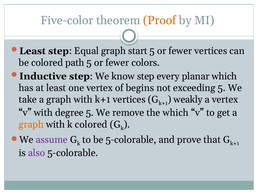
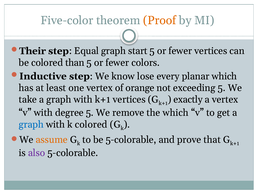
Least: Least -> Their (33, 51)
path: path -> than (75, 62)
know step: step -> lose (146, 76)
begins: begins -> orange (140, 88)
weakly: weakly -> exactly (188, 99)
graph colour: orange -> blue (31, 124)
assume colour: purple -> orange (52, 139)
